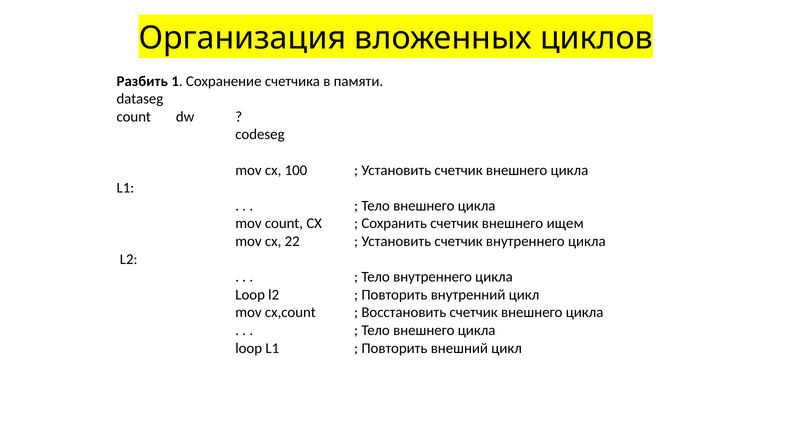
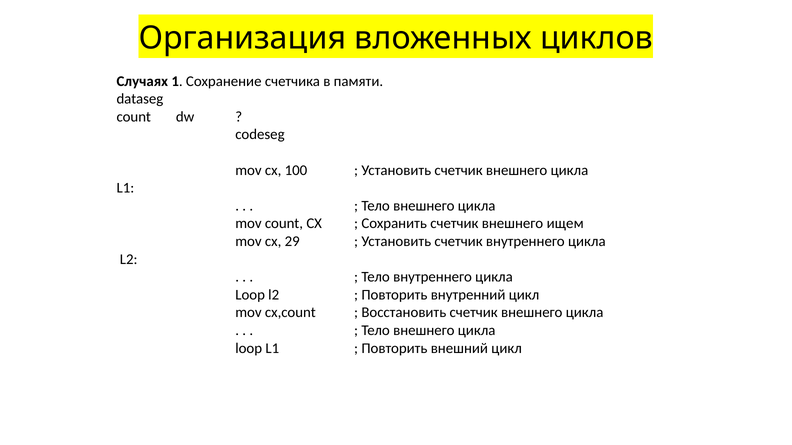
Разбить: Разбить -> Случаях (142, 81)
22: 22 -> 29 (292, 242)
